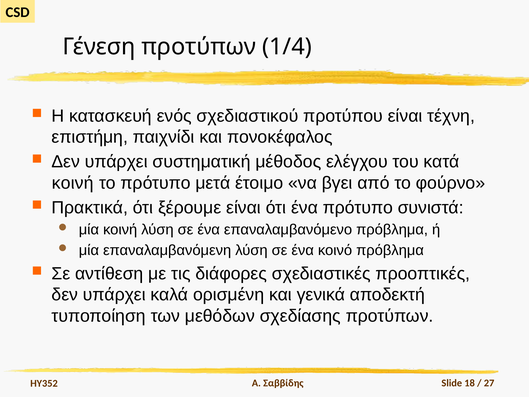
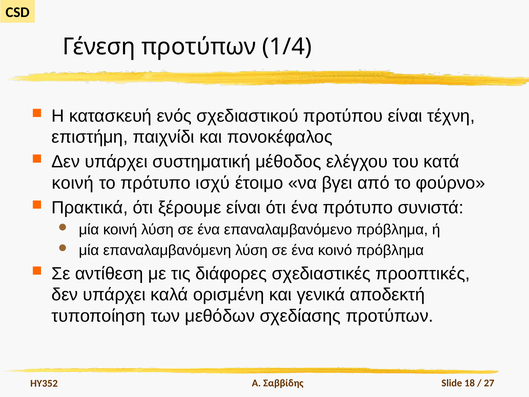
μετά: μετά -> ισχύ (213, 183)
